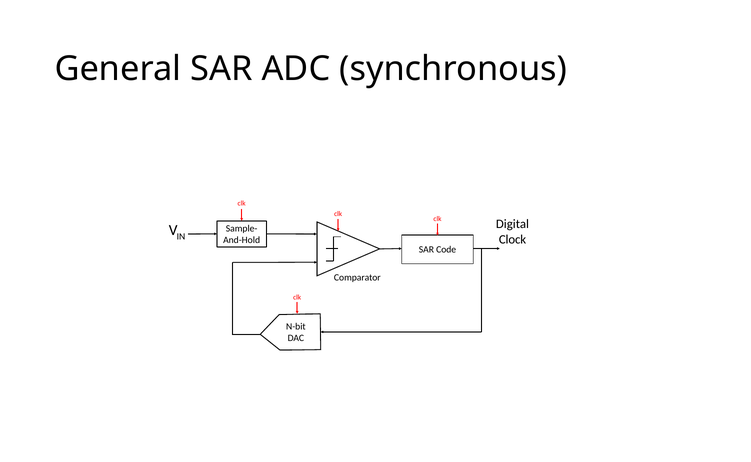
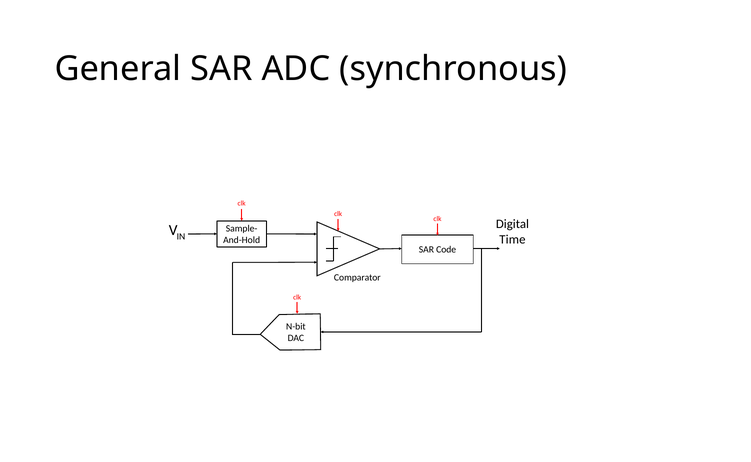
Clock: Clock -> Time (512, 239)
